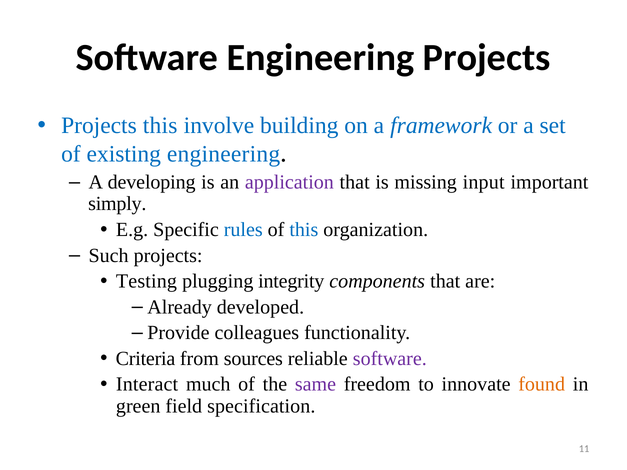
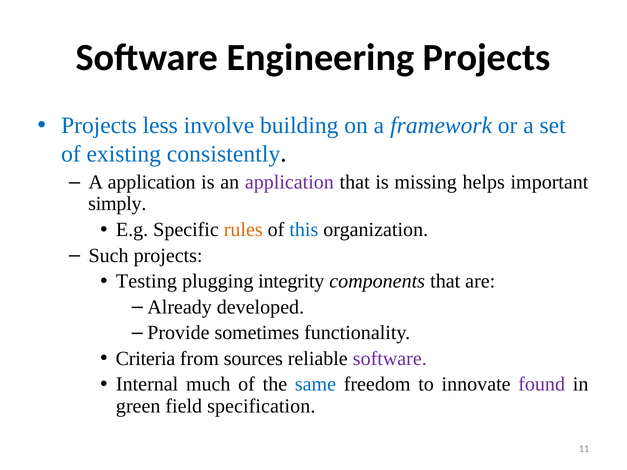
Projects this: this -> less (160, 125)
existing engineering: engineering -> consistently (224, 154)
A developing: developing -> application (152, 182)
input: input -> helps (484, 182)
rules colour: blue -> orange (243, 230)
colleagues: colleagues -> sometimes (257, 333)
Interact: Interact -> Internal (147, 385)
same colour: purple -> blue (315, 385)
found colour: orange -> purple (542, 385)
